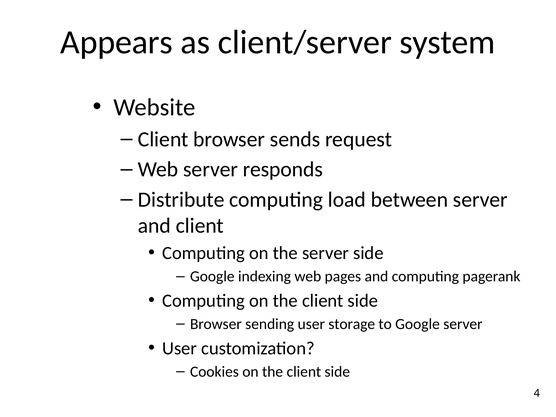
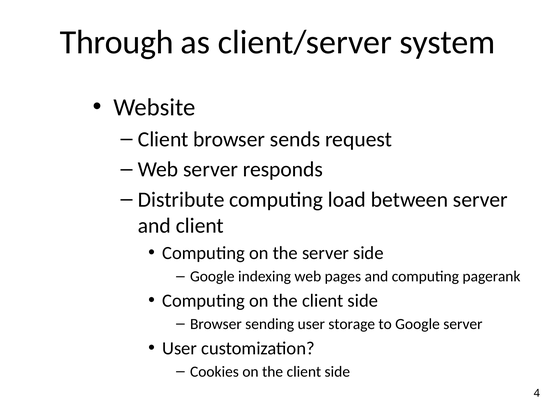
Appears: Appears -> Through (117, 42)
